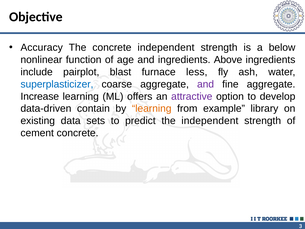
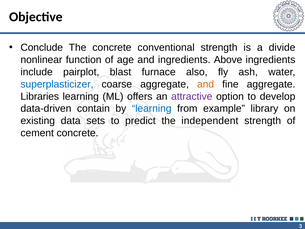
Accuracy: Accuracy -> Conclude (42, 47)
concrete independent: independent -> conventional (166, 47)
below: below -> divide (282, 47)
less: less -> also (197, 72)
and colour: purple -> orange (206, 84)
Increase: Increase -> Libraries (40, 96)
learning colour: orange -> blue (152, 108)
